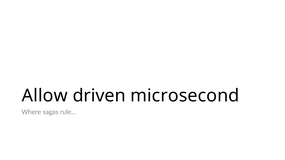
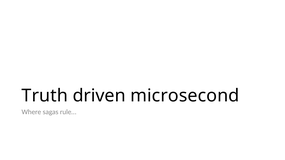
Allow: Allow -> Truth (45, 96)
